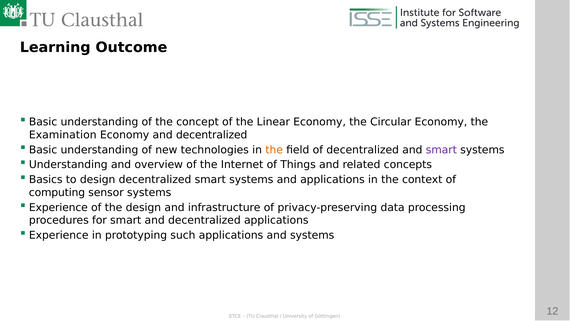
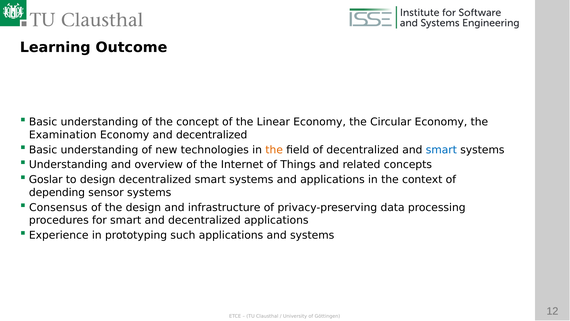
smart colour: purple -> blue (441, 150)
Basics: Basics -> Goslar (46, 180)
computing: computing -> depending (57, 192)
Experience: Experience -> Consensus (58, 207)
